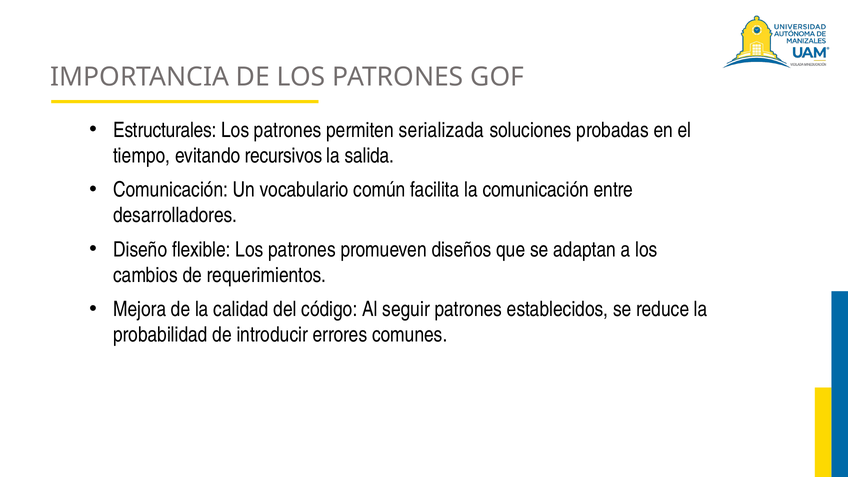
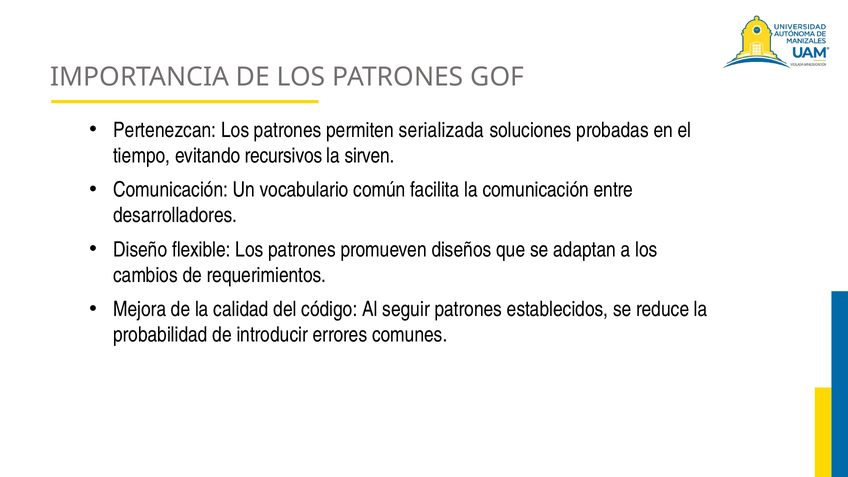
Estructurales: Estructurales -> Pertenezcan (165, 130)
salida: salida -> sirven (370, 156)
